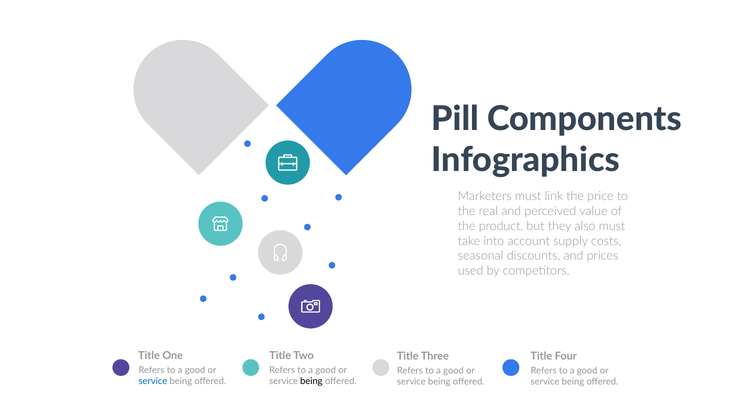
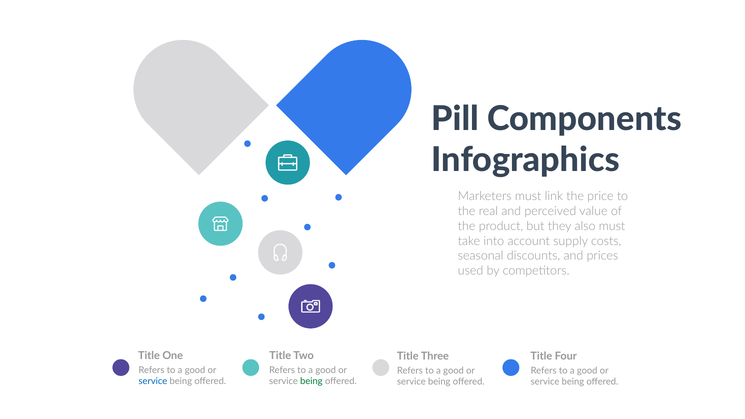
being colour: black -> green (311, 382)
